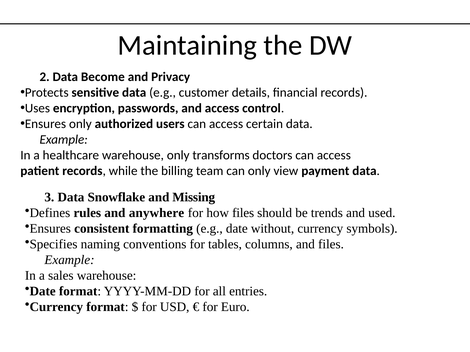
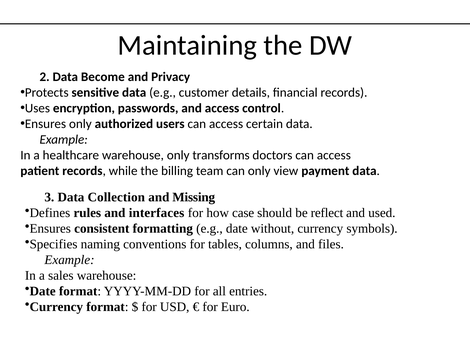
Snowflake: Snowflake -> Collection (116, 197)
anywhere: anywhere -> interfaces (157, 213)
how files: files -> case (243, 213)
trends: trends -> reflect (327, 213)
